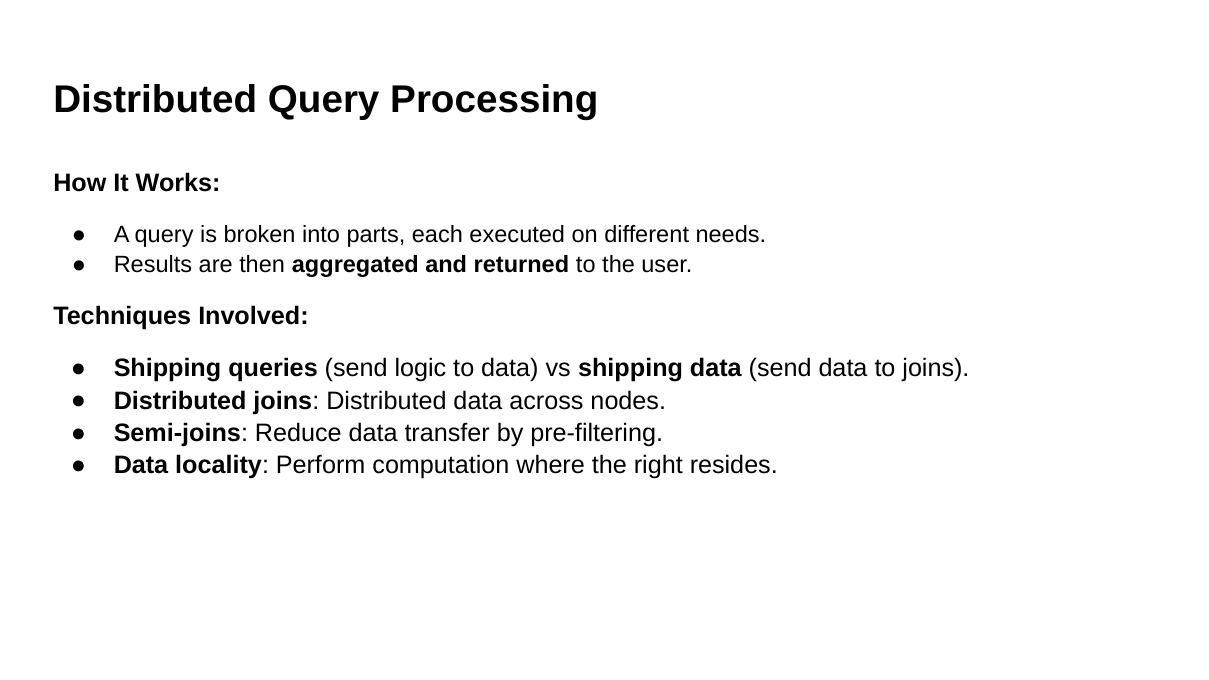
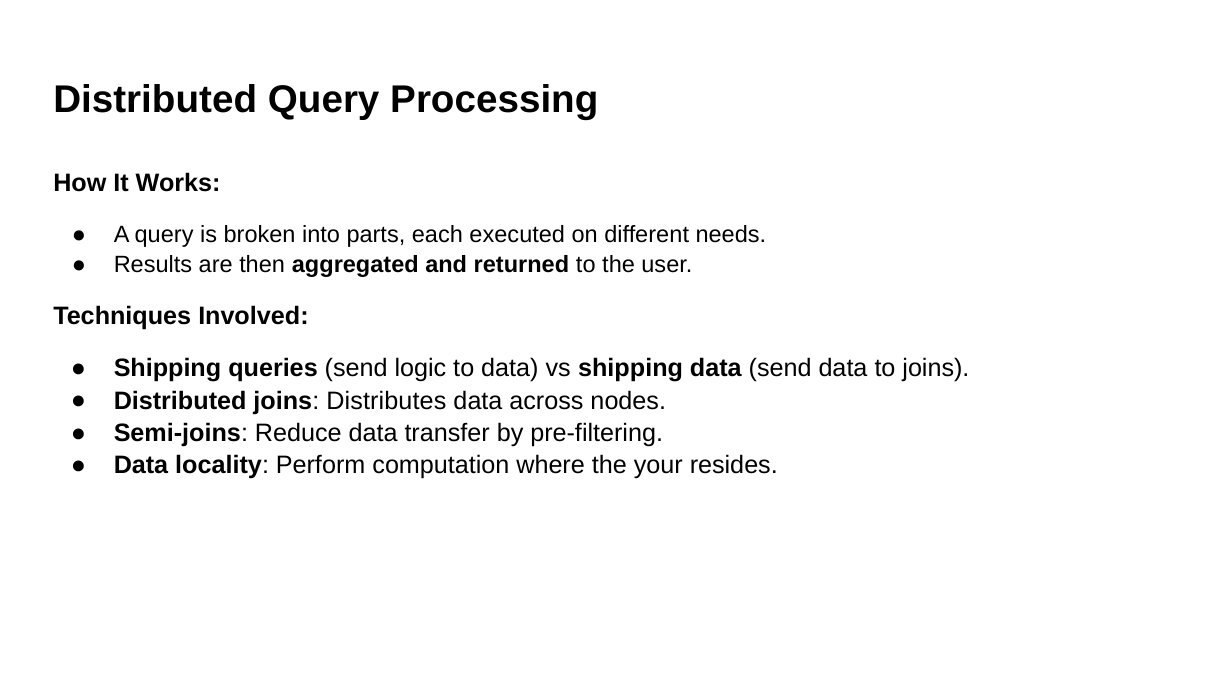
joins Distributed: Distributed -> Distributes (386, 401)
right: right -> your (658, 465)
